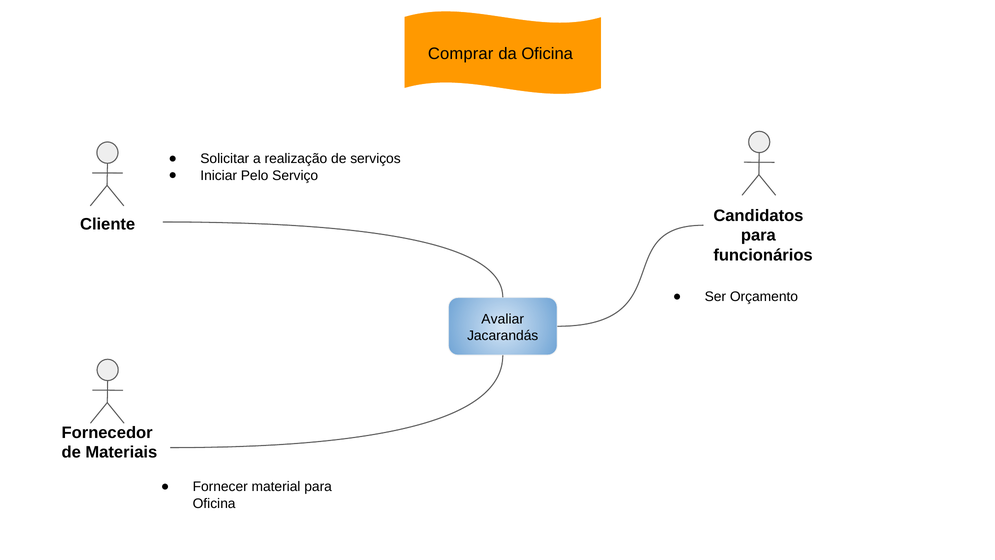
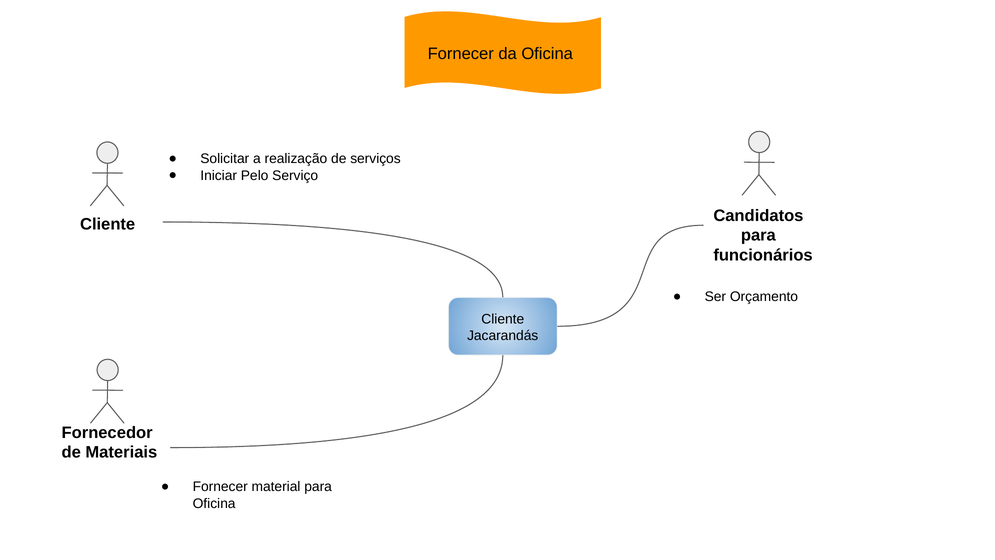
Comprar: Comprar -> Fornecer (461, 54)
Avaliar: Avaliar -> Cliente (503, 319)
